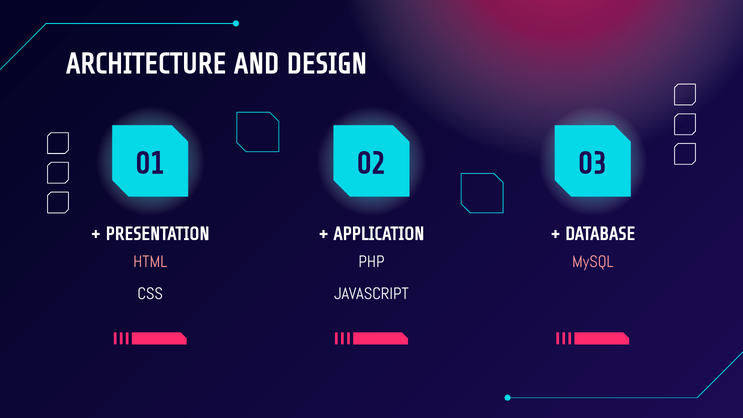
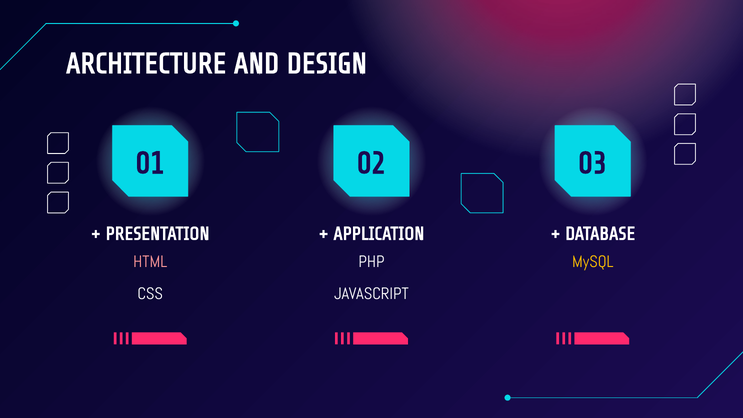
MySQL colour: pink -> yellow (593, 262)
